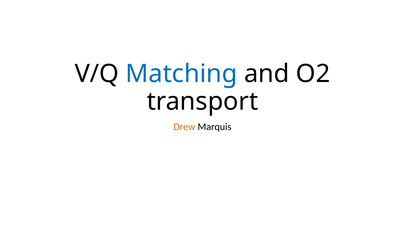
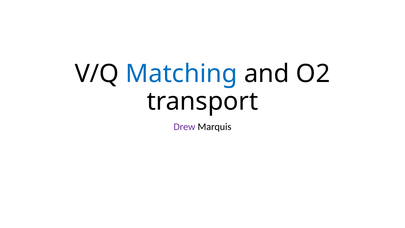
Drew colour: orange -> purple (184, 127)
